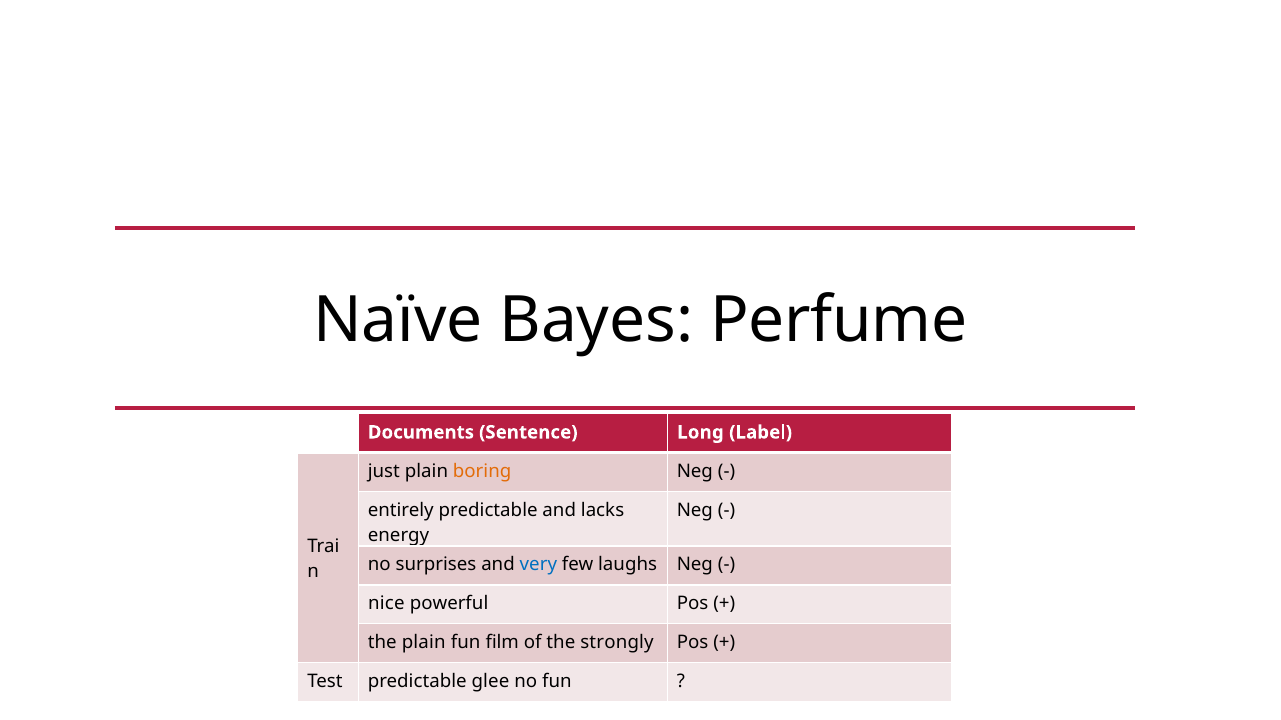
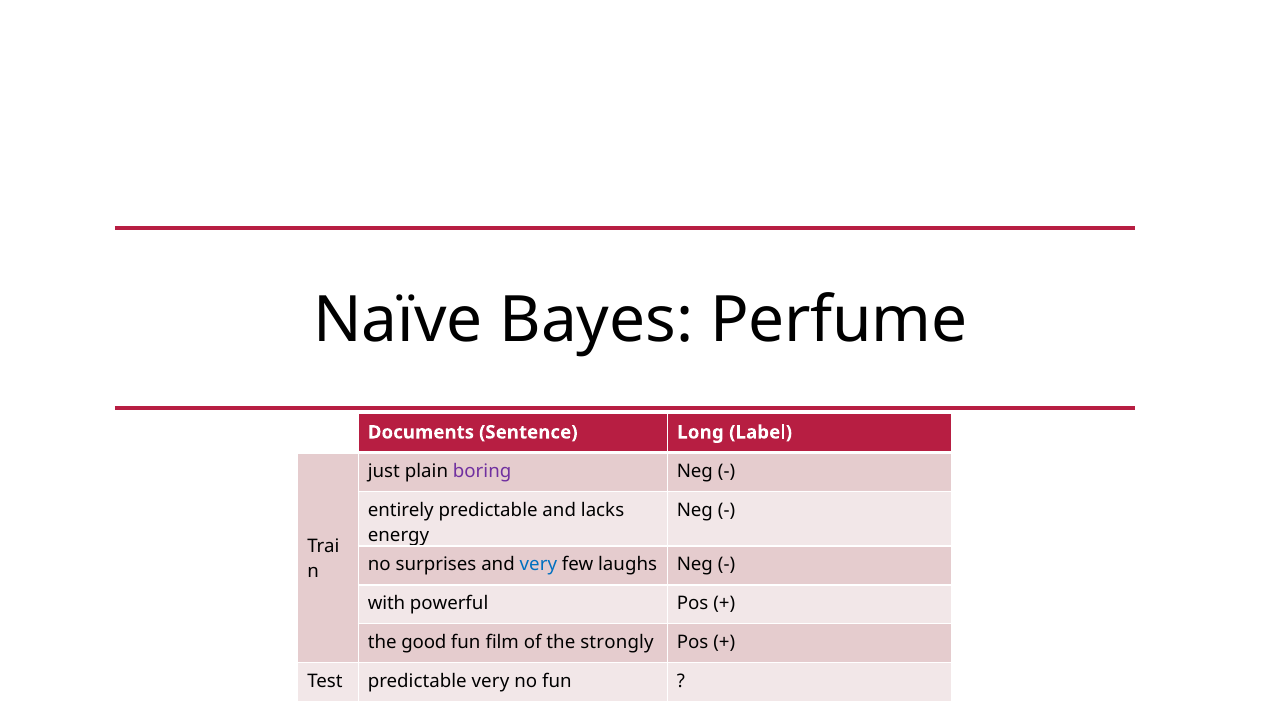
boring colour: orange -> purple (482, 472)
nice: nice -> with (387, 604)
the plain: plain -> good (424, 643)
predictable glee: glee -> very (490, 682)
